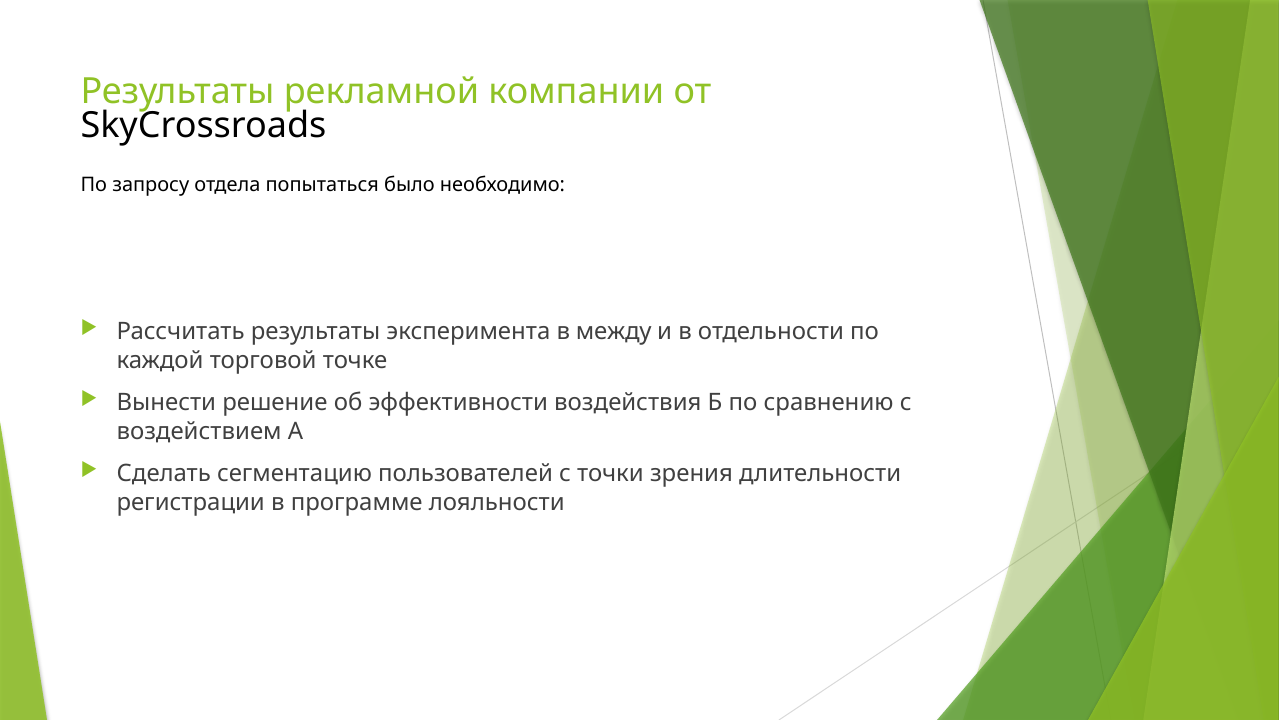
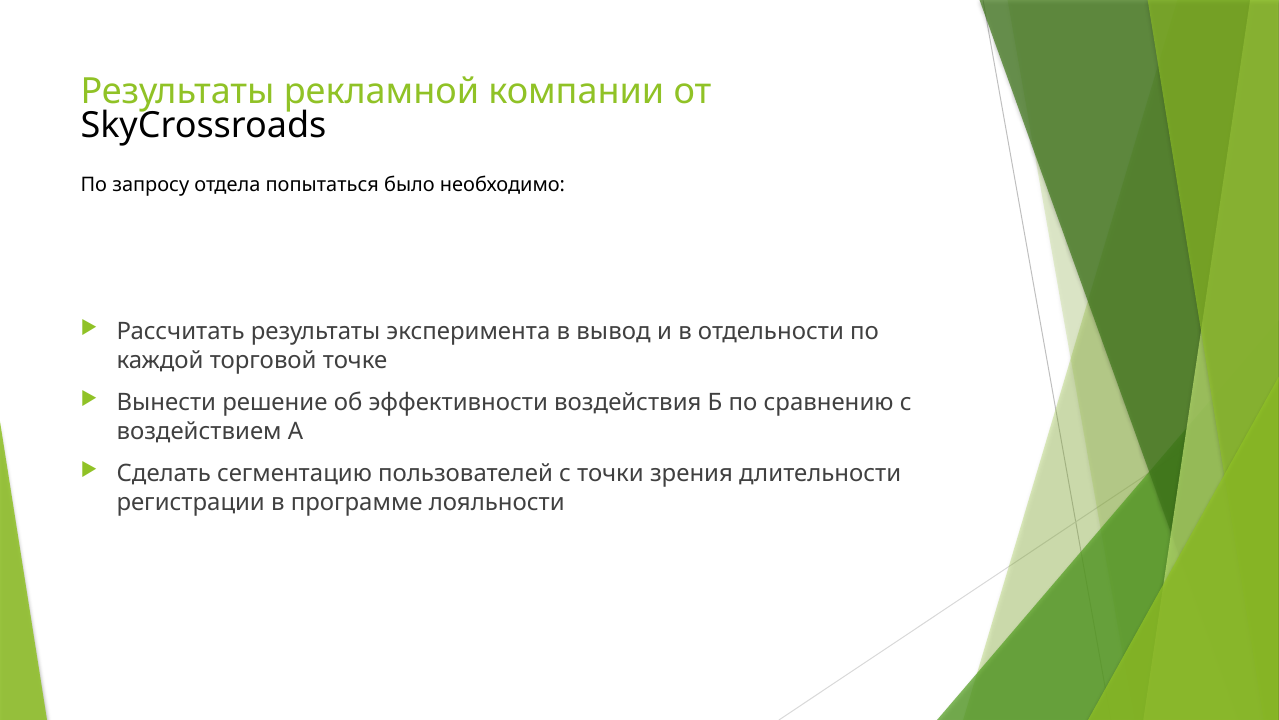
между: между -> вывод (614, 332)
